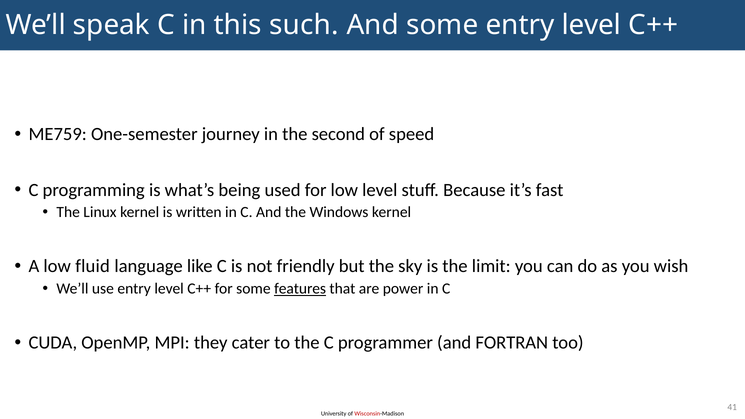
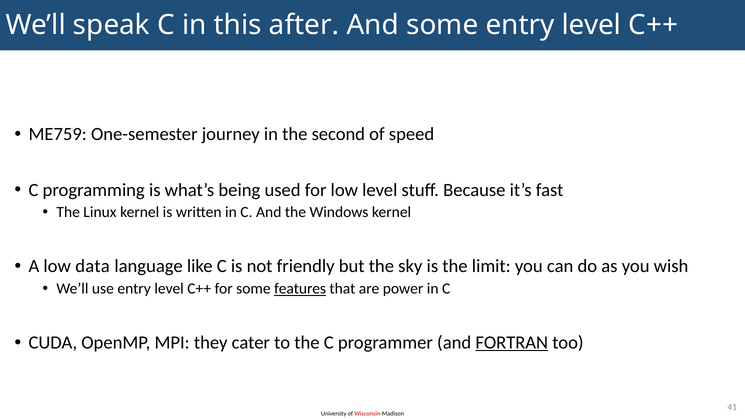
such: such -> after (304, 25)
fluid: fluid -> data (93, 266)
FORTRAN underline: none -> present (512, 343)
